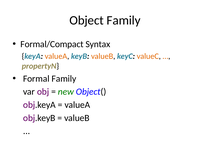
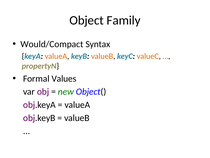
Formal/Compact: Formal/Compact -> Would/Compact (52, 44)
Formal Family: Family -> Values (64, 78)
